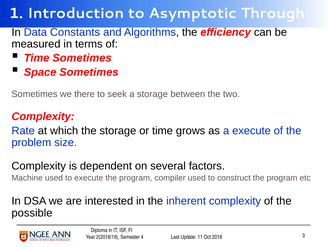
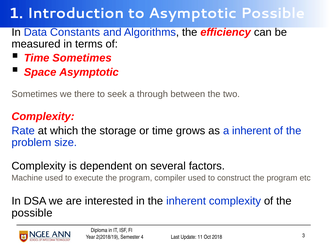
Asymptotic Through: Through -> Possible (273, 13)
Space Sometimes: Sometimes -> Asymptotic (89, 72)
a storage: storage -> through (152, 94)
a execute: execute -> inherent (252, 131)
